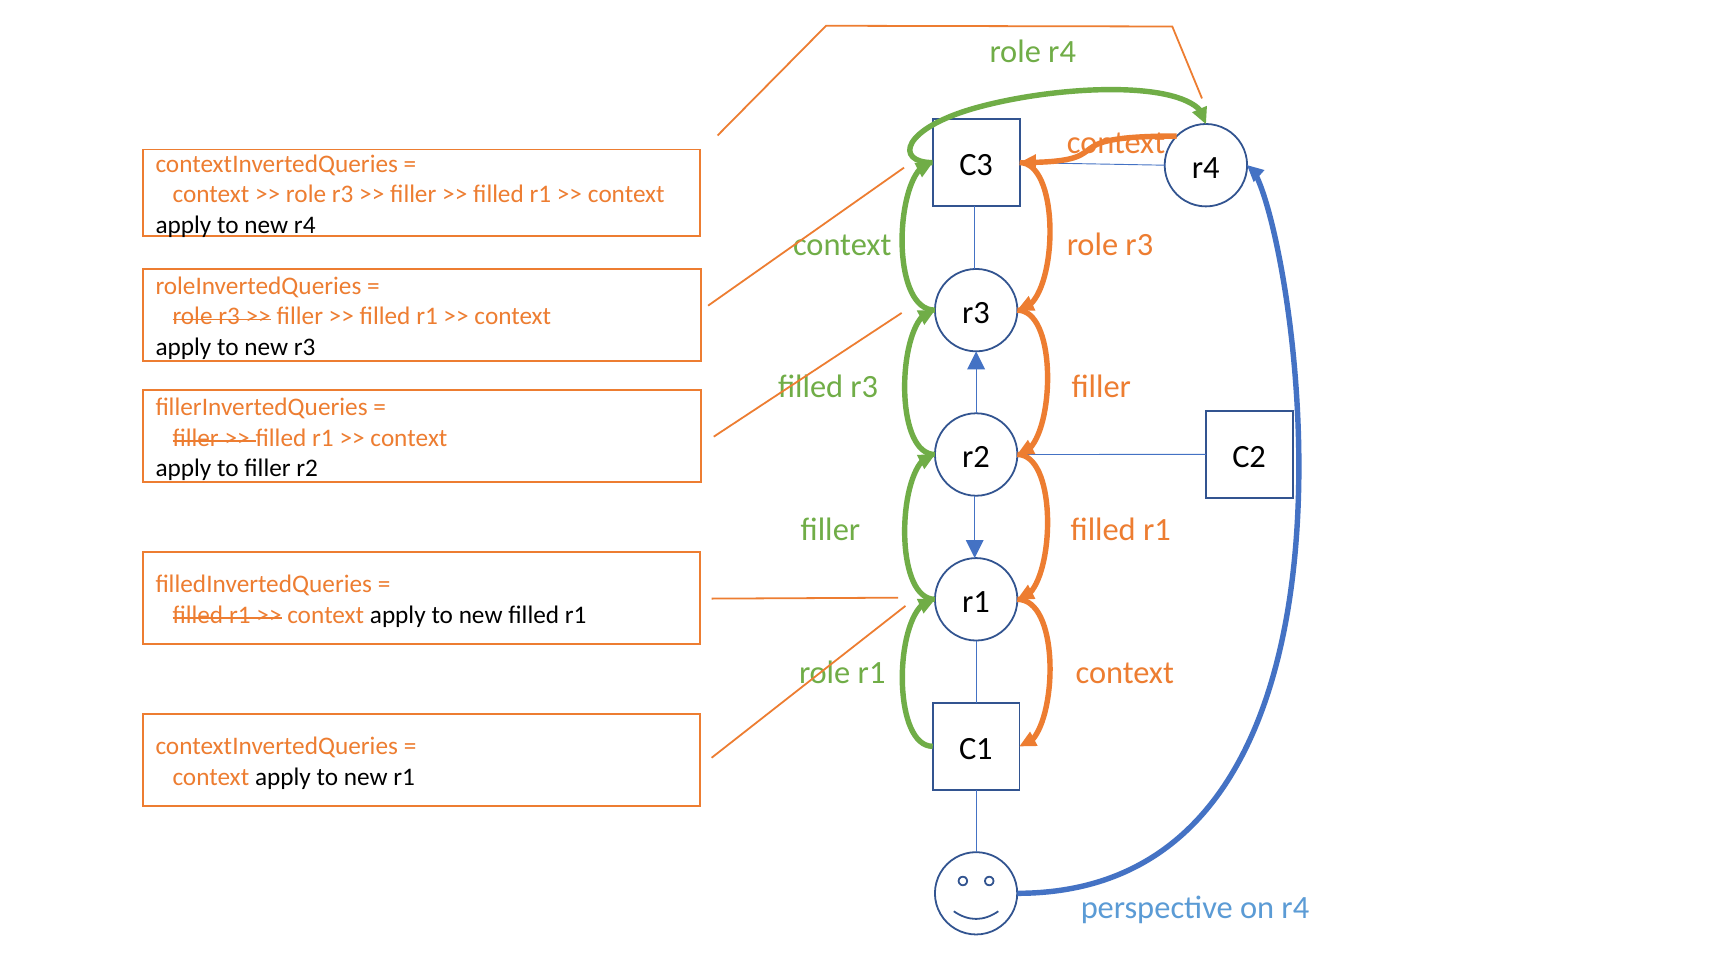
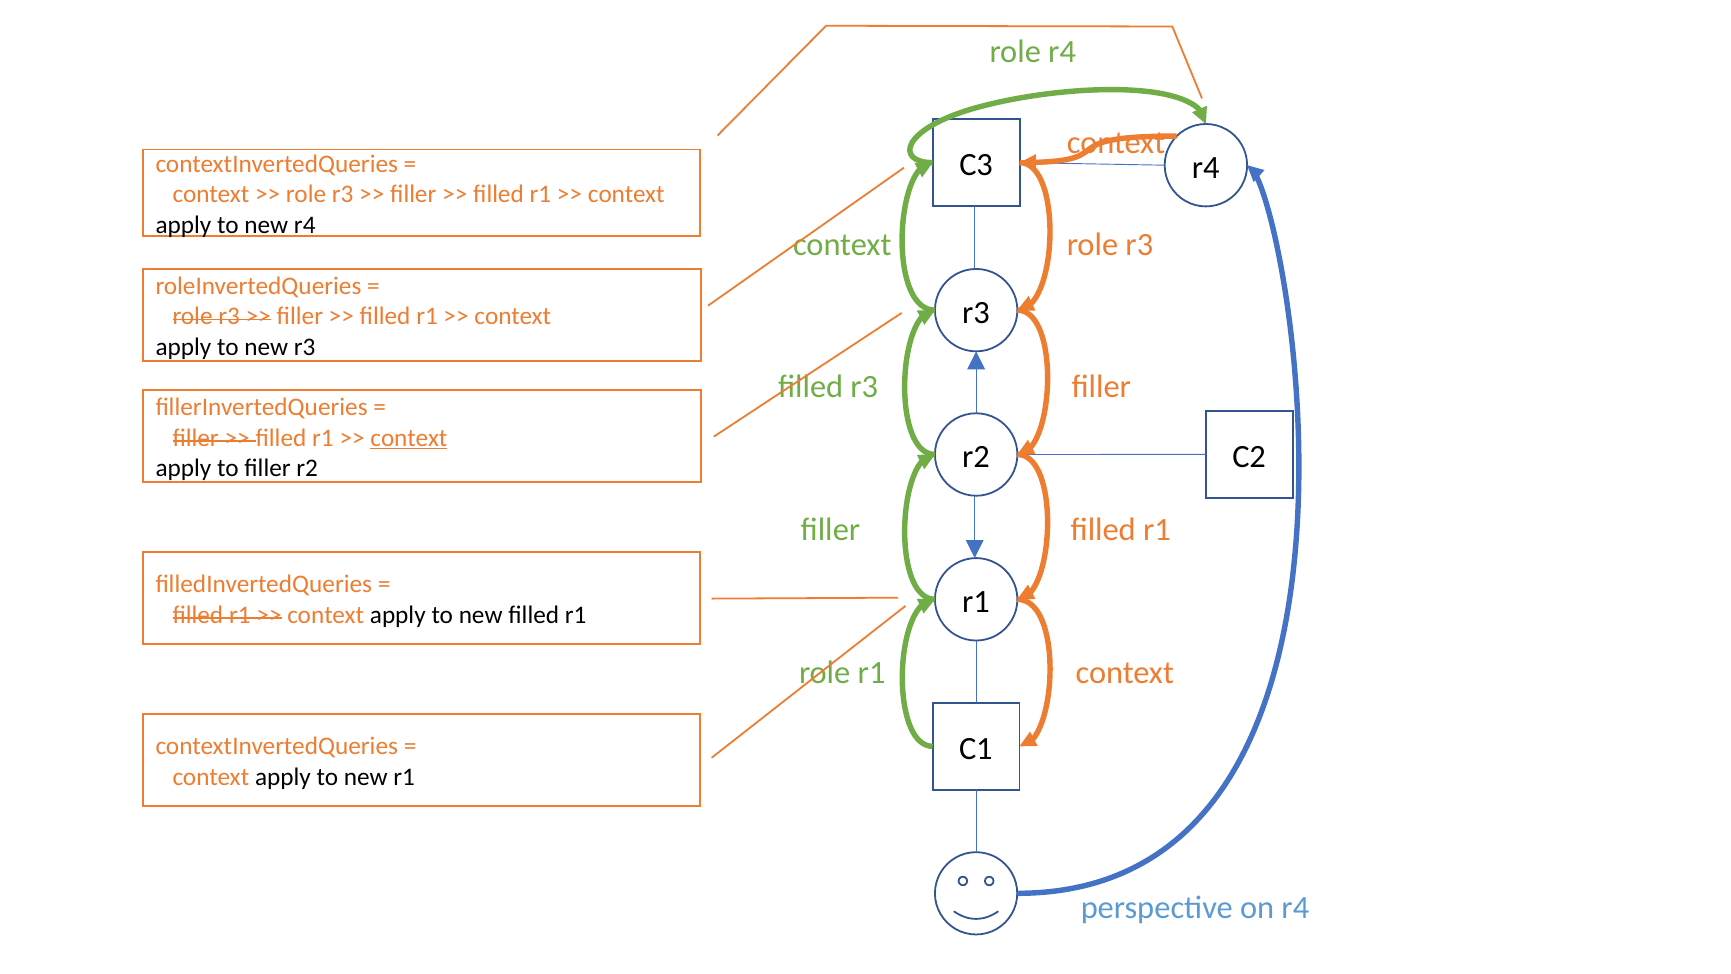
context underline: none -> present (409, 438)
